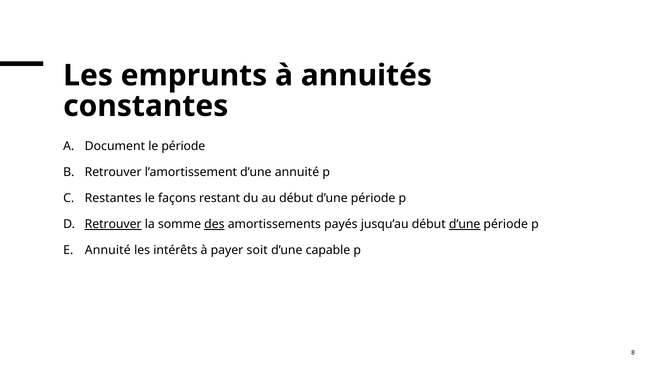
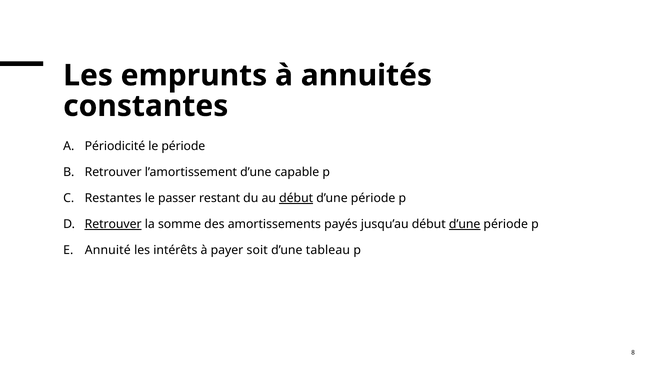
Document: Document -> Périodicité (115, 146)
d’une annuité: annuité -> capable (297, 172)
façons: façons -> passer (177, 198)
début underline: none -> present (296, 198)
des underline: present -> none (214, 224)
capable: capable -> tableau (328, 250)
